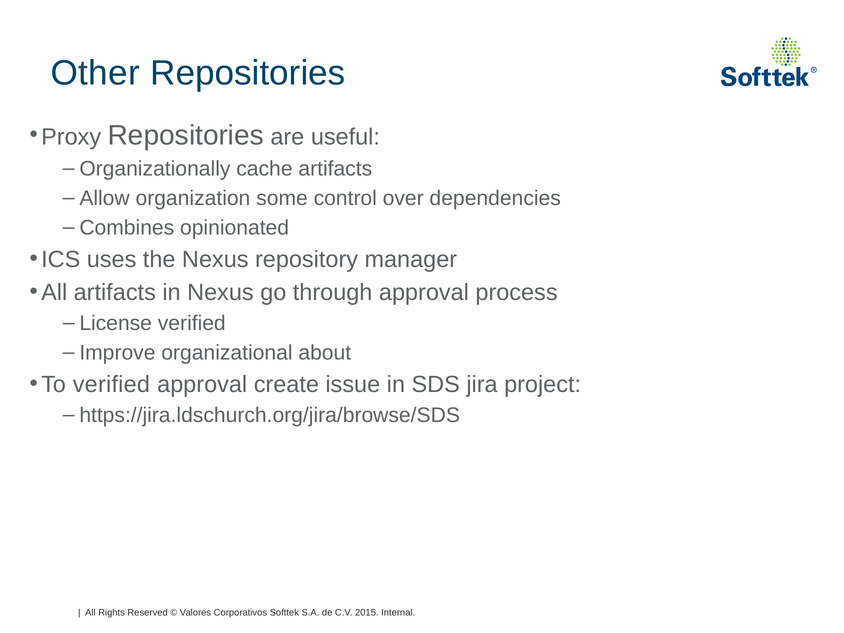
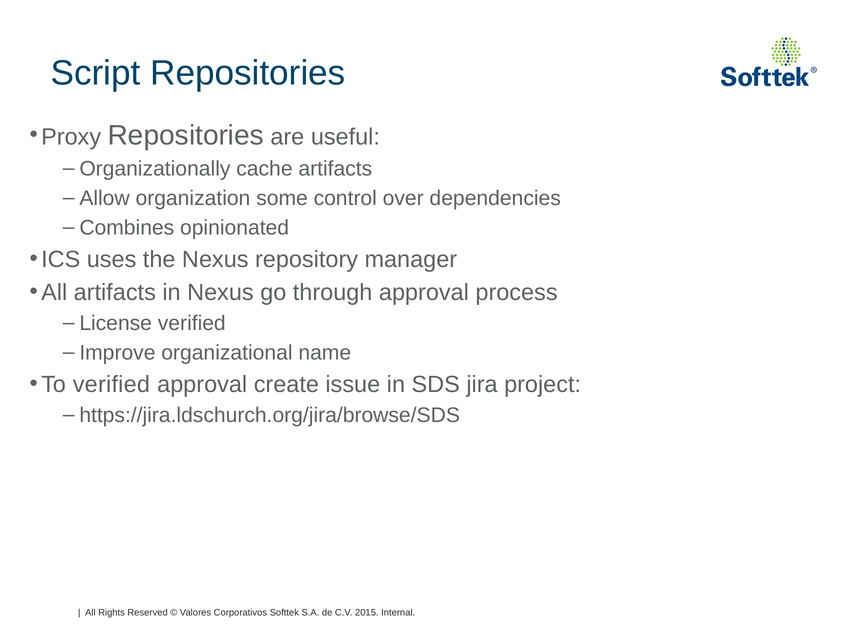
Other: Other -> Script (96, 73)
about: about -> name (325, 353)
